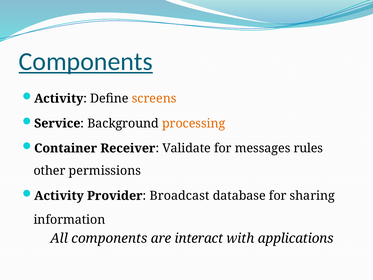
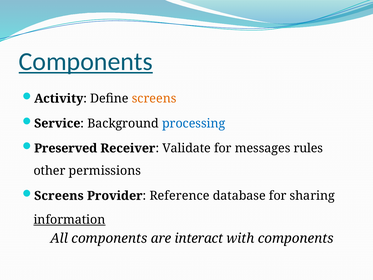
processing colour: orange -> blue (194, 123)
Container: Container -> Preserved (66, 148)
Activity: Activity -> Screens (59, 196)
Broadcast: Broadcast -> Reference (179, 196)
information underline: none -> present (69, 220)
with applications: applications -> components (296, 238)
